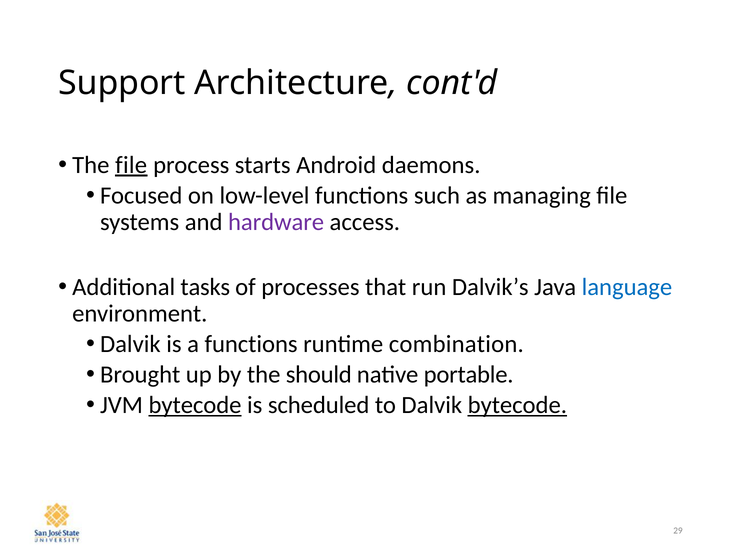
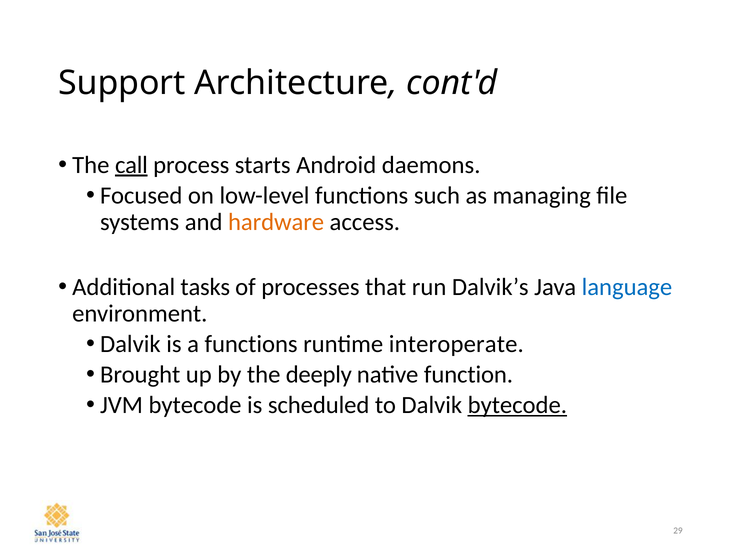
The file: file -> call (131, 165)
hardware colour: purple -> orange (276, 222)
combination: combination -> interoperate (456, 344)
should: should -> deeply (319, 375)
portable: portable -> function (469, 375)
bytecode underline: present -> none (195, 405)
